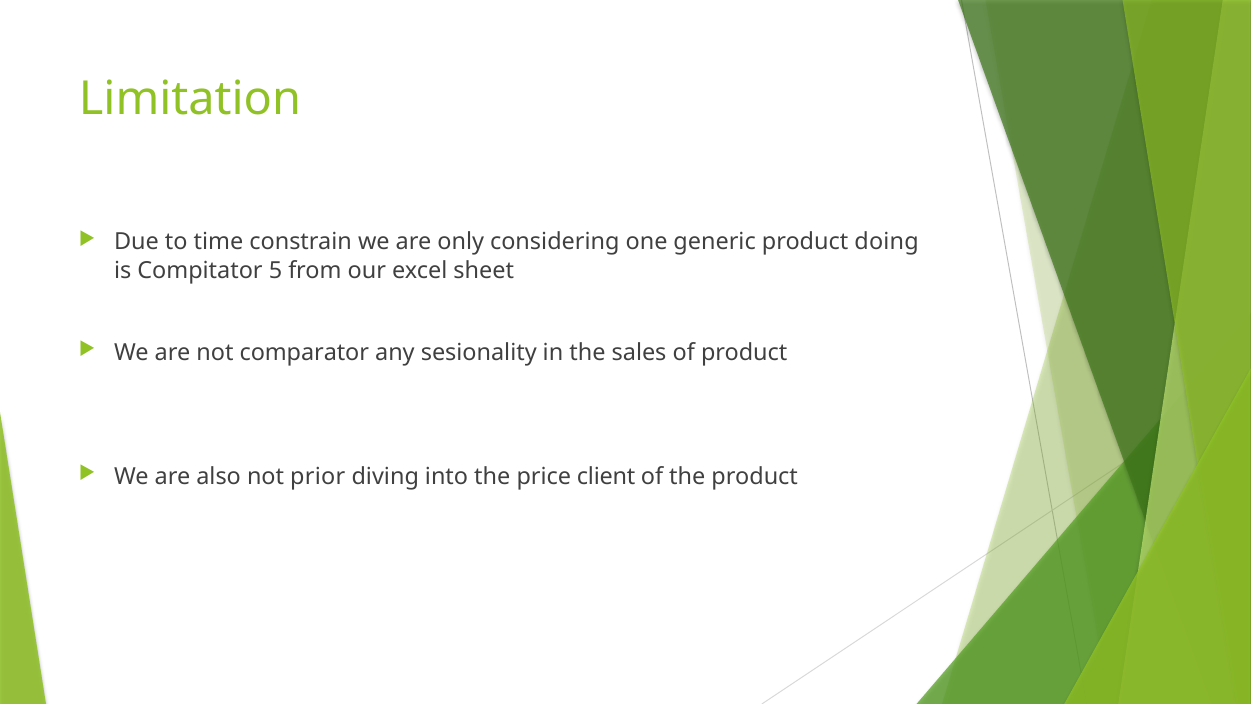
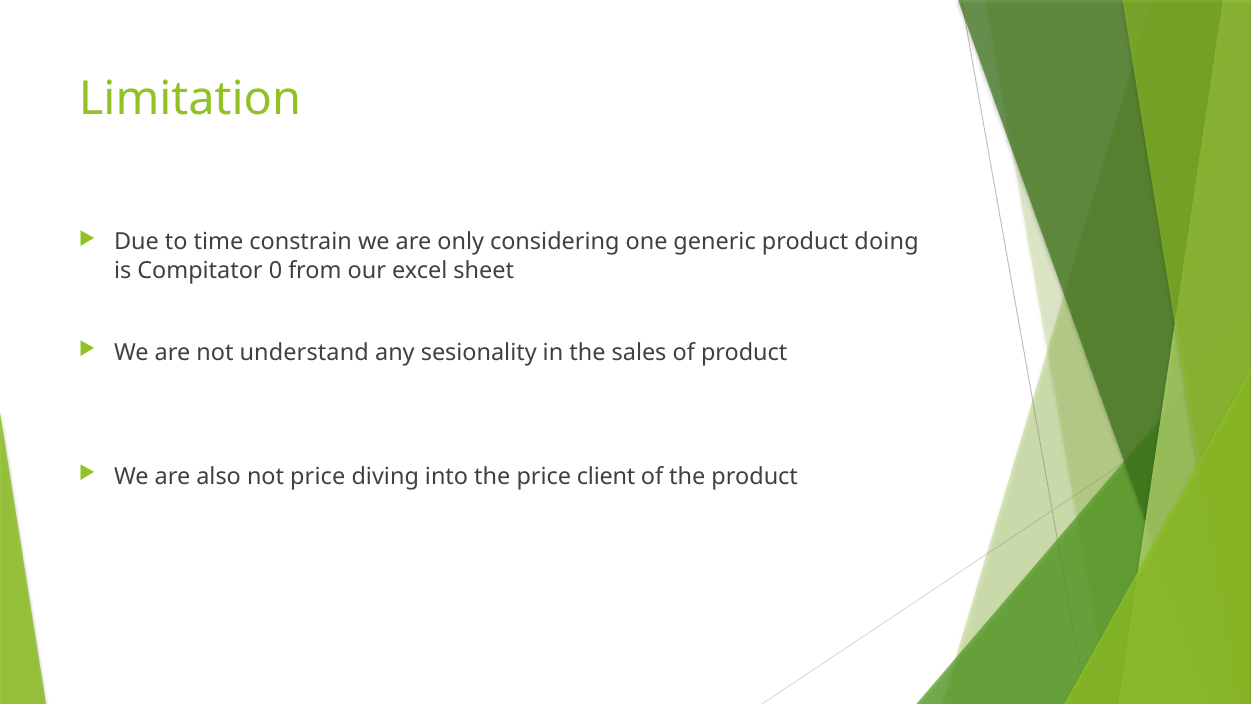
5: 5 -> 0 (275, 270)
comparator: comparator -> understand (304, 353)
not prior: prior -> price (318, 476)
